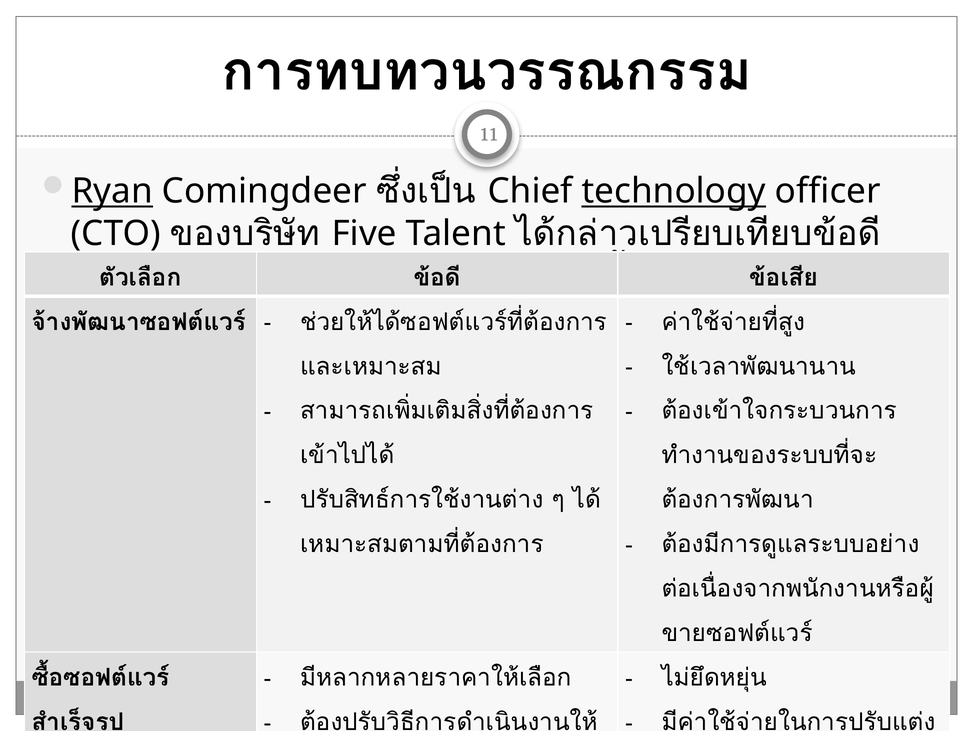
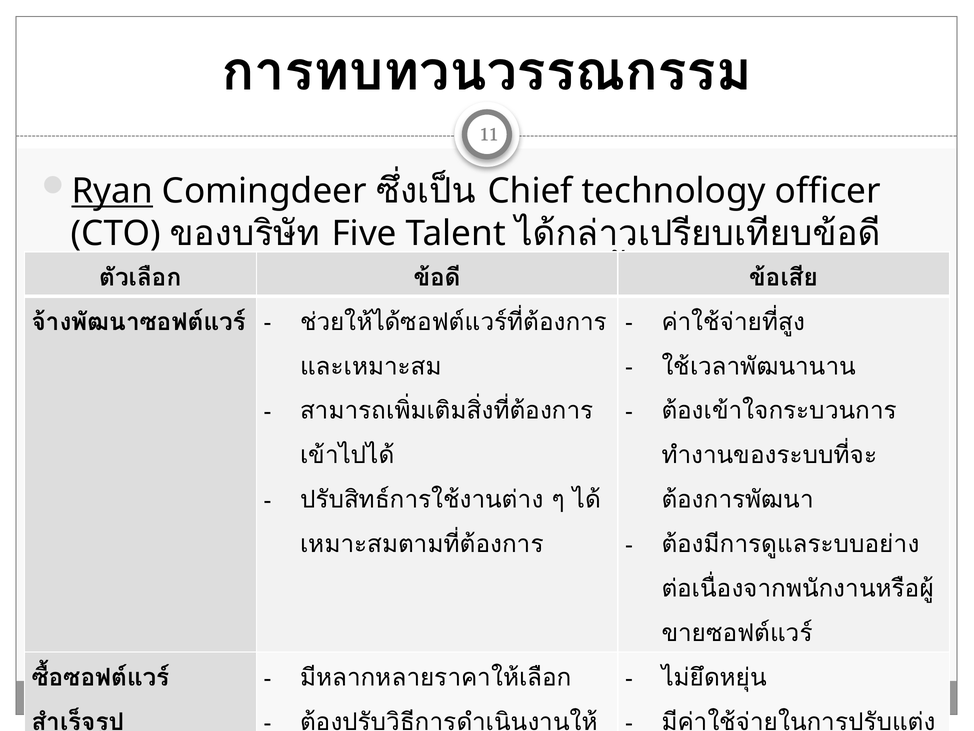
technology underline: present -> none (674, 191)
